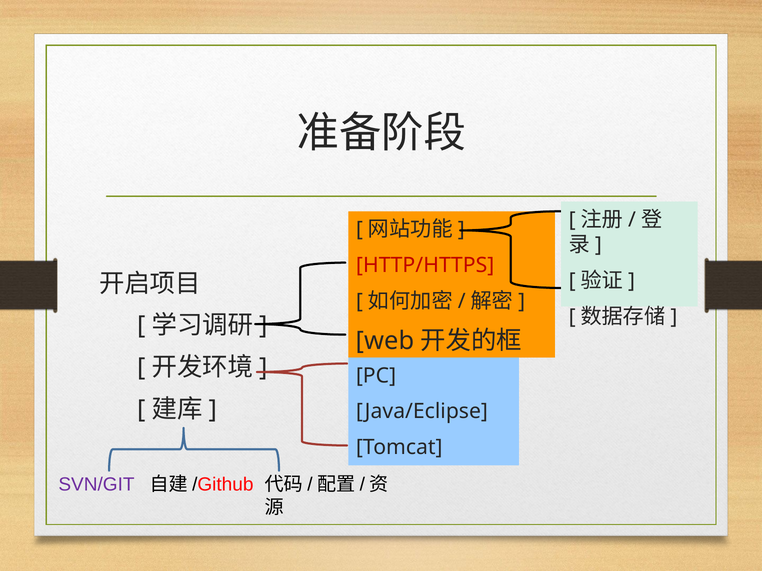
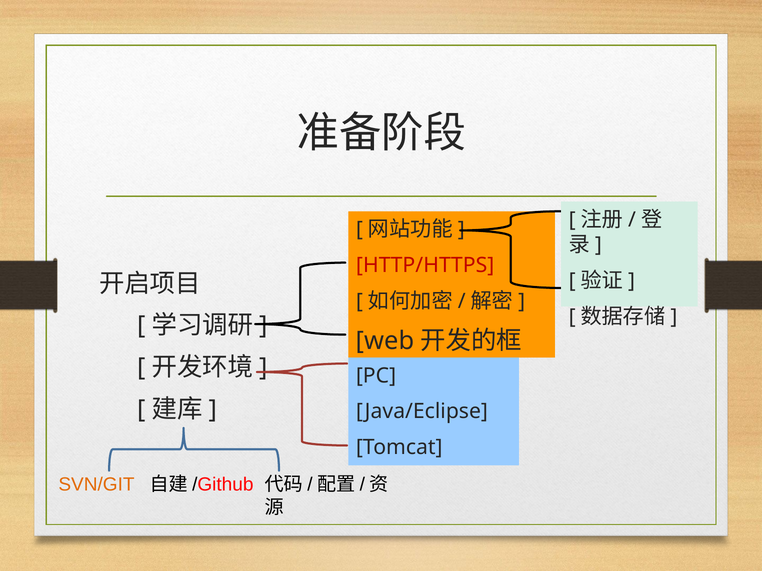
SVN/GIT colour: purple -> orange (96, 485)
